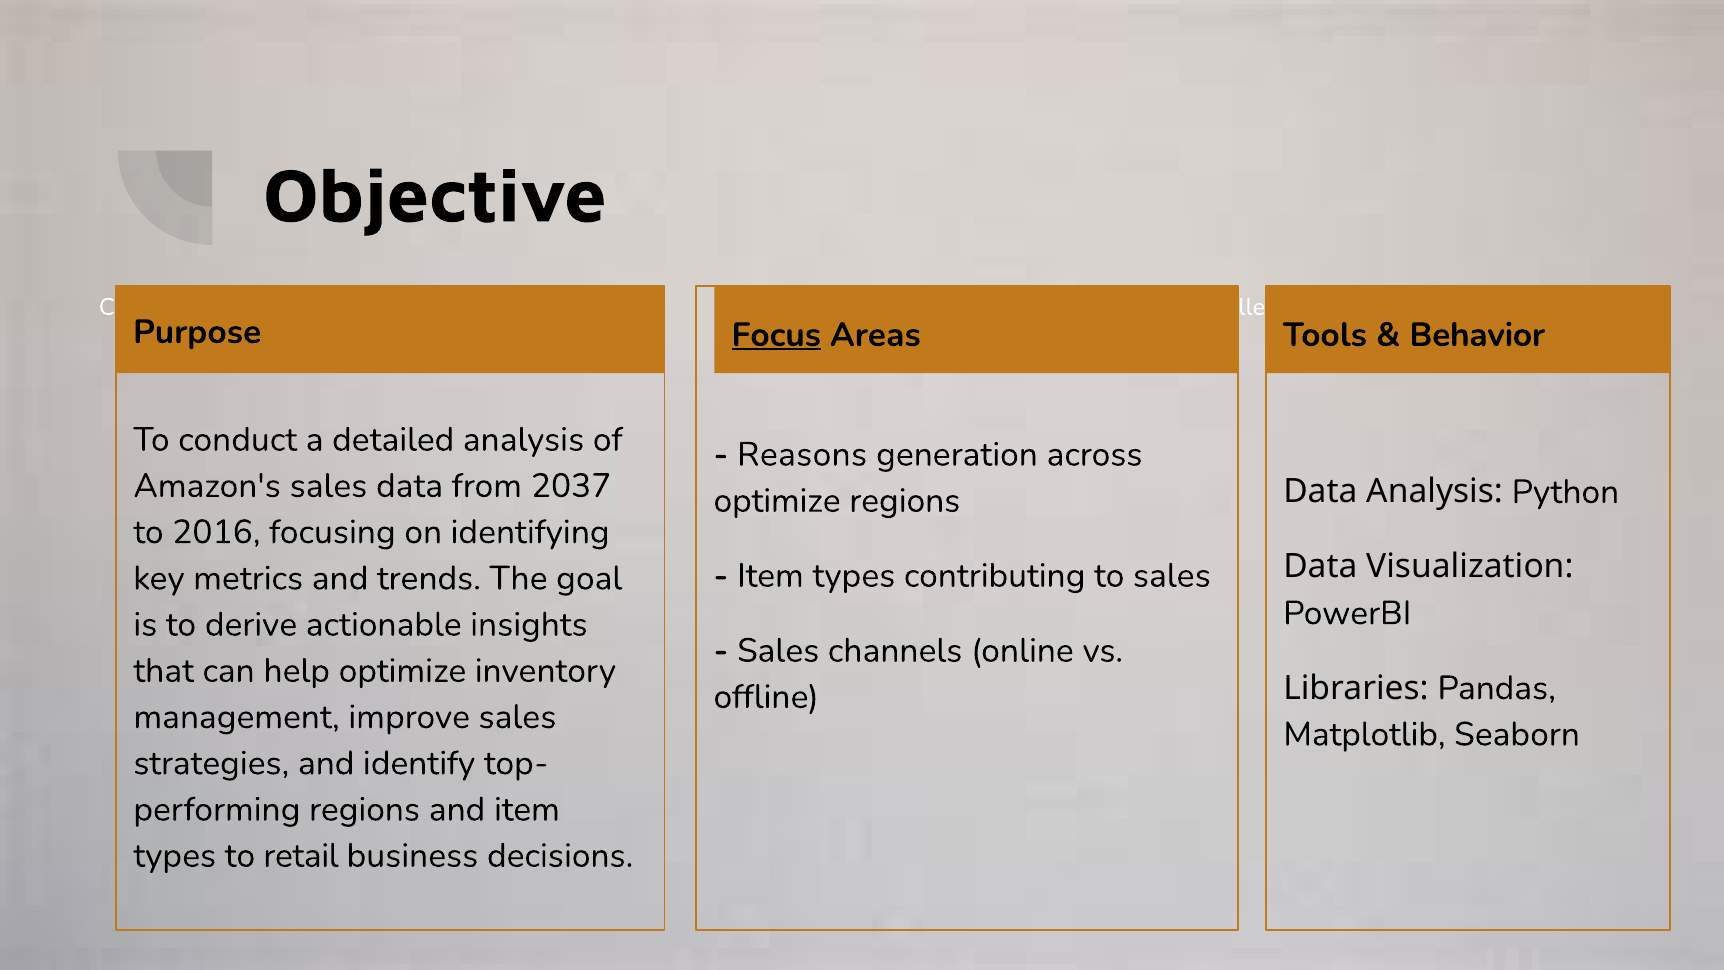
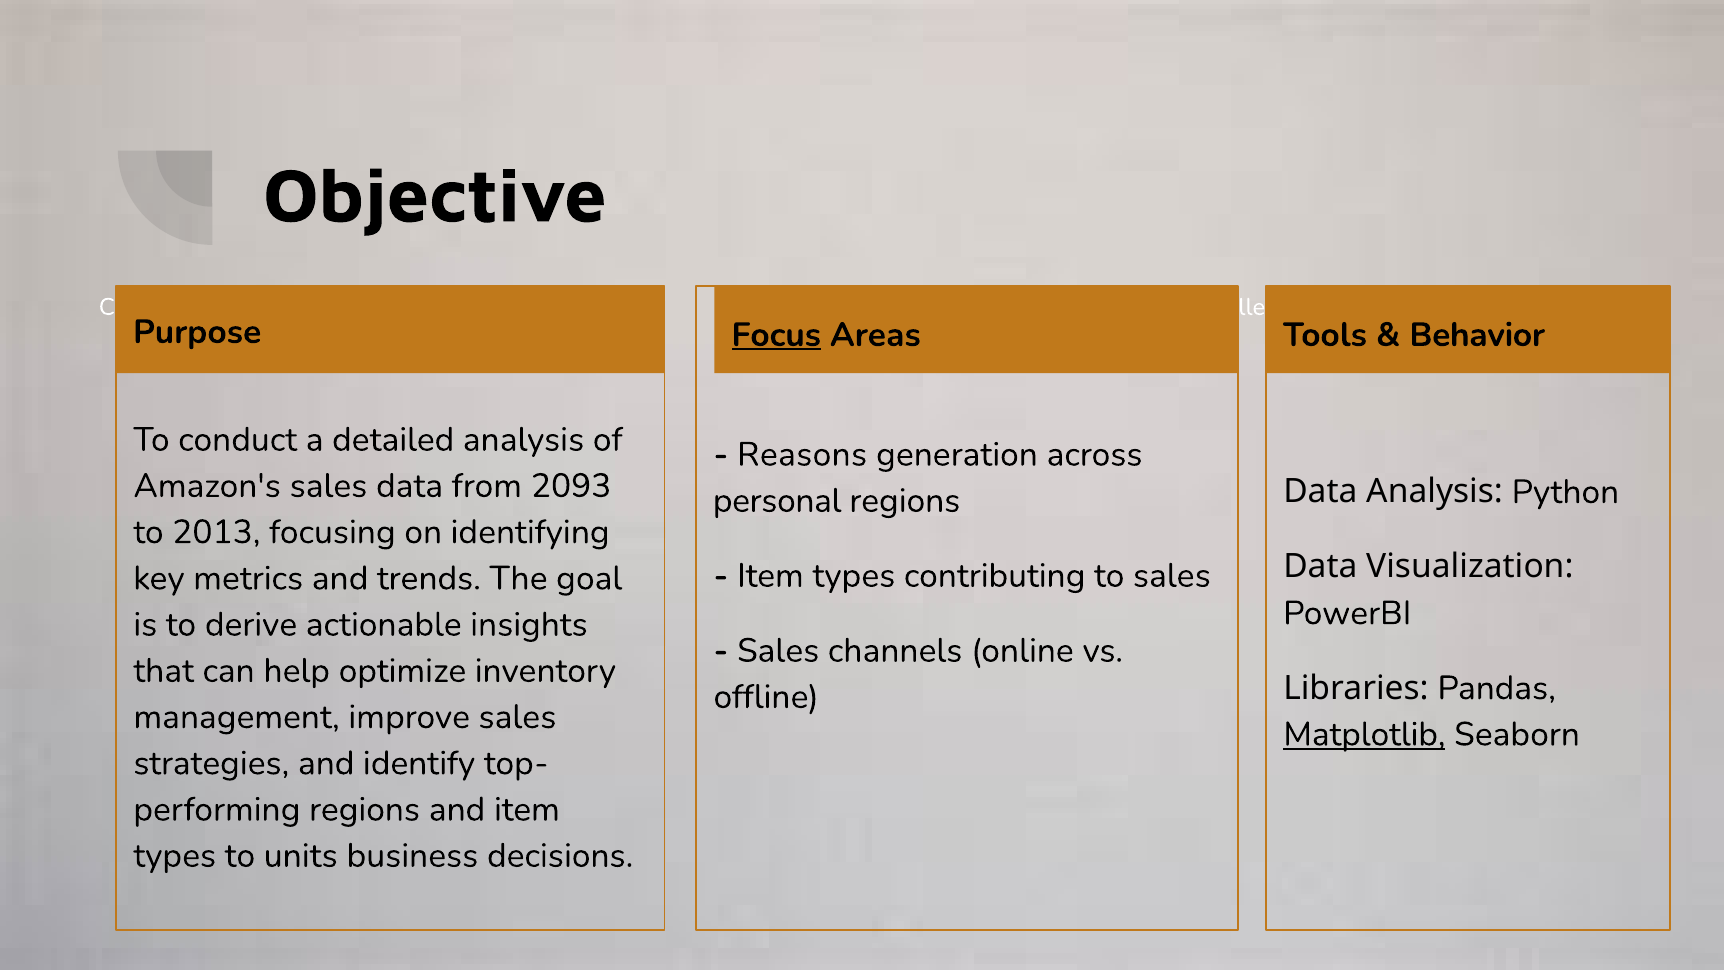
2037: 2037 -> 2093 (571, 486)
optimize: optimize -> personal (777, 501)
2016: 2016 -> 2013 (216, 532)
Matplotlib underline: none -> present (1364, 734)
retail: retail -> units (301, 855)
